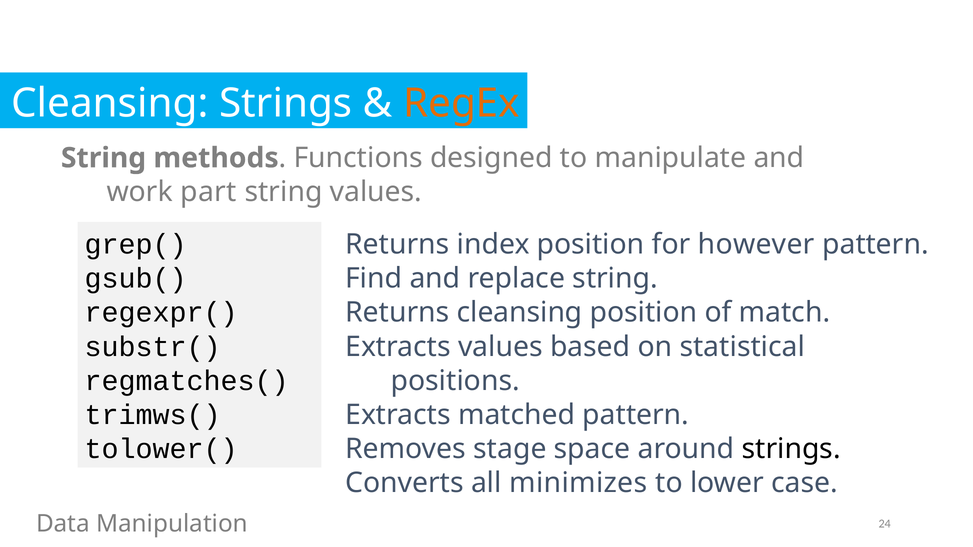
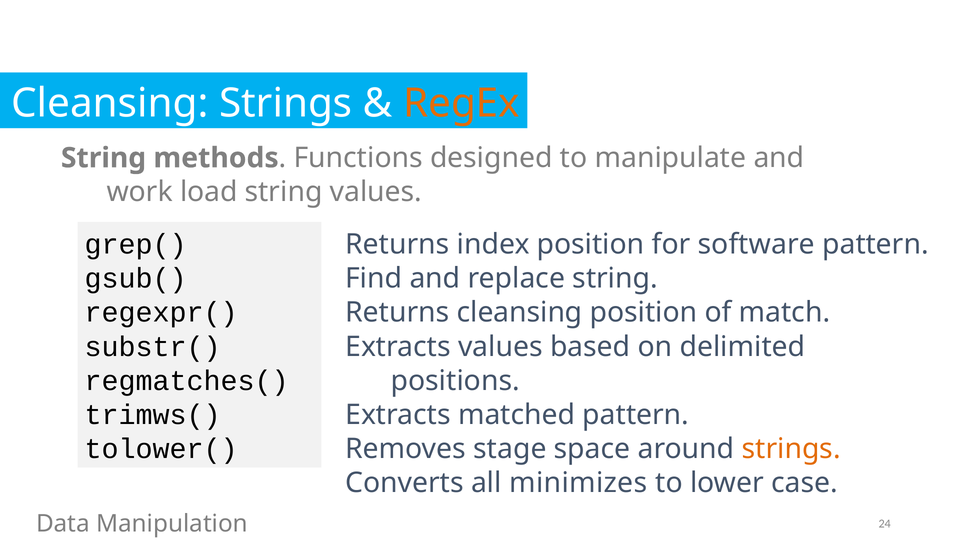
part: part -> load (209, 192)
however: however -> software (756, 245)
statistical: statistical -> delimited (742, 347)
strings colour: black -> orange (791, 449)
